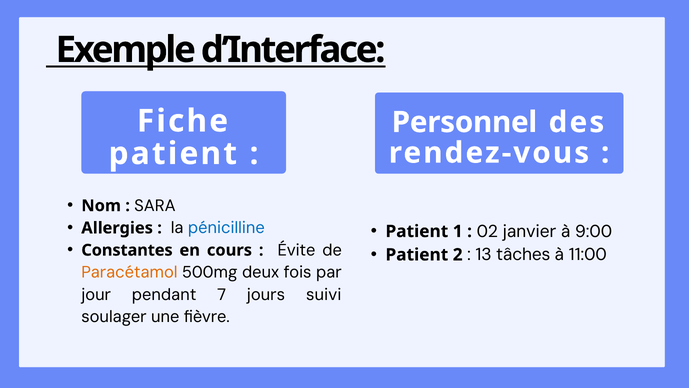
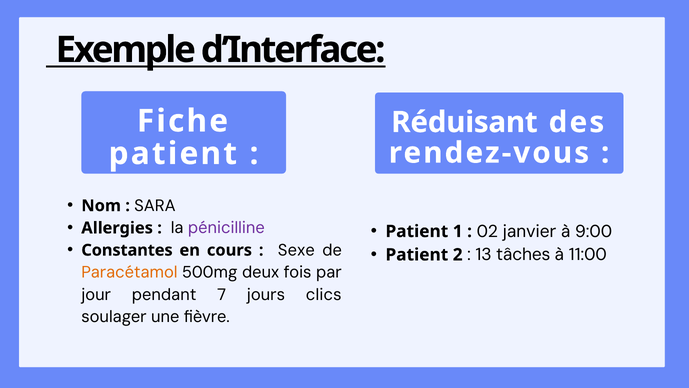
Personnel: Personnel -> Réduisant (464, 122)
pénicilline colour: blue -> purple (226, 228)
Évite: Évite -> Sexe (296, 250)
suivi: suivi -> clics (324, 294)
